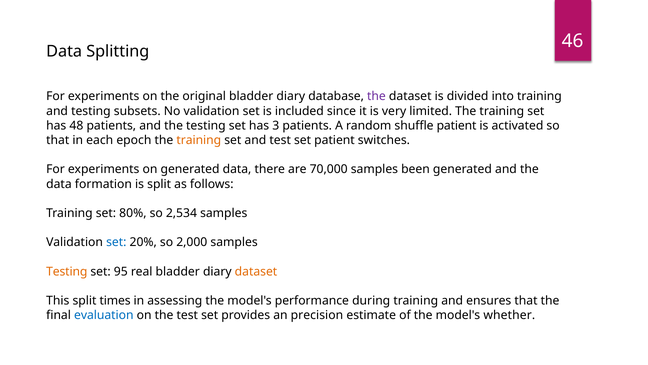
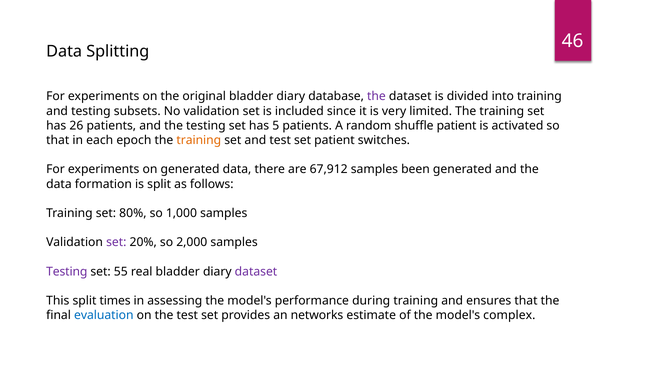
48: 48 -> 26 (76, 125)
3: 3 -> 5 (276, 125)
70,000: 70,000 -> 67,912 (329, 169)
2,534: 2,534 -> 1,000 (181, 213)
set colour: blue -> purple (116, 242)
Testing colour: orange -> purple (67, 271)
95: 95 -> 55 (121, 271)
dataset colour: orange -> purple (256, 271)
precision: precision -> networks (317, 315)
whether: whether -> complex (509, 315)
